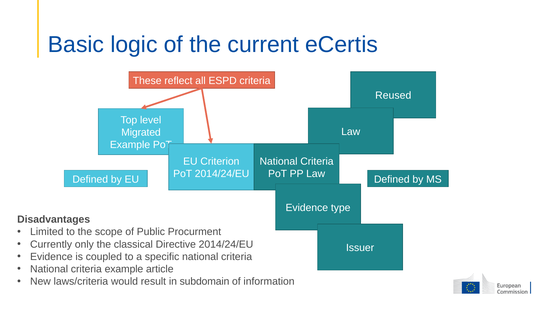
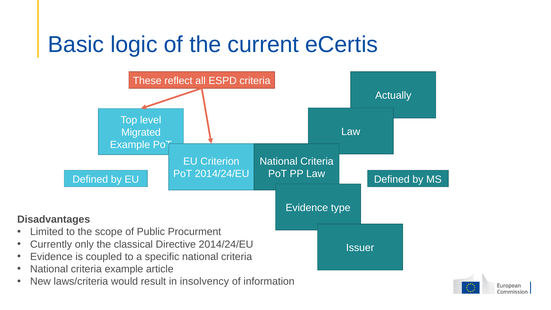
Reused: Reused -> Actually (393, 96)
subdomain: subdomain -> insolvency (204, 281)
